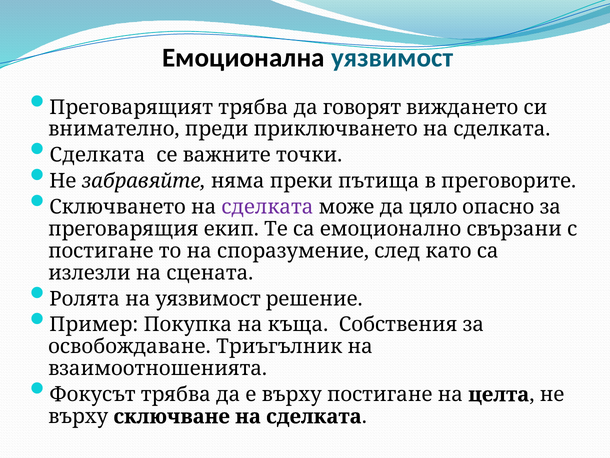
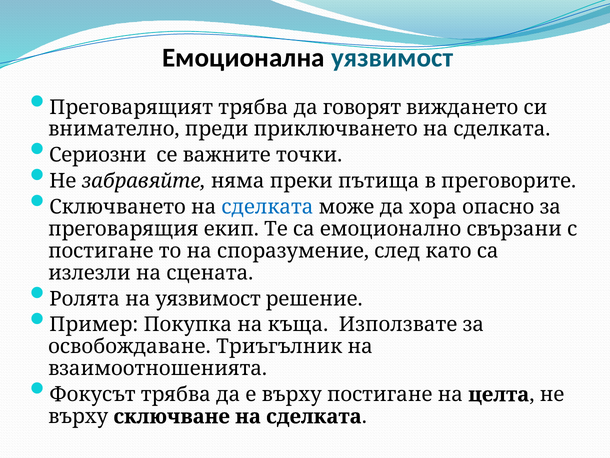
Сделката: Сделката -> Сериозни (98, 155)
сделката colour: purple -> blue (267, 207)
цяло: цяло -> хора (433, 207)
Собствения: Собствения -> Използвате (398, 324)
